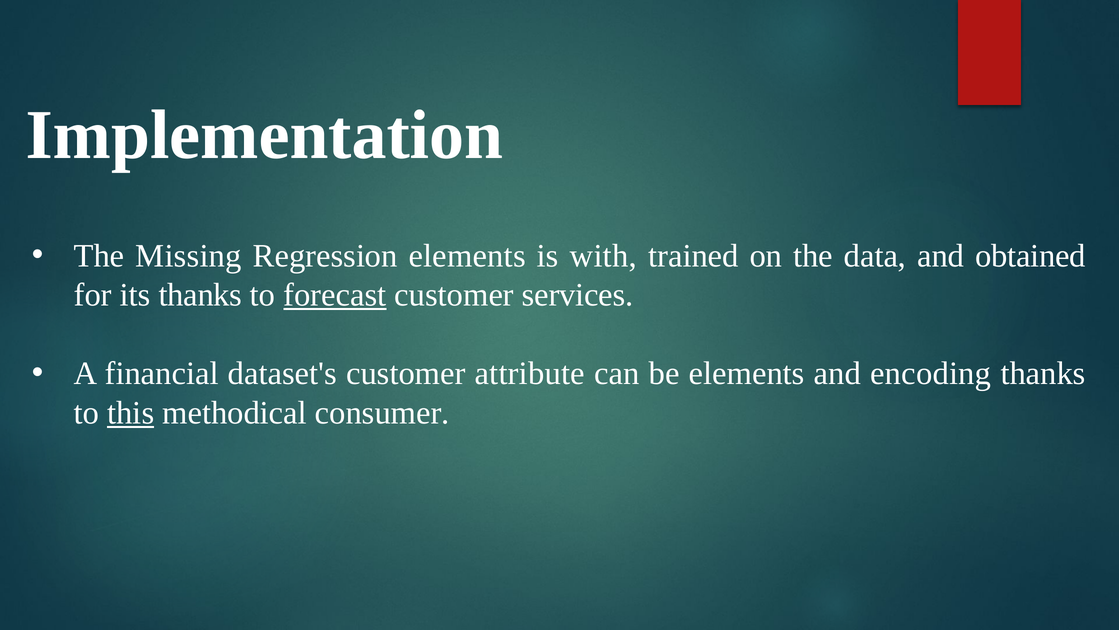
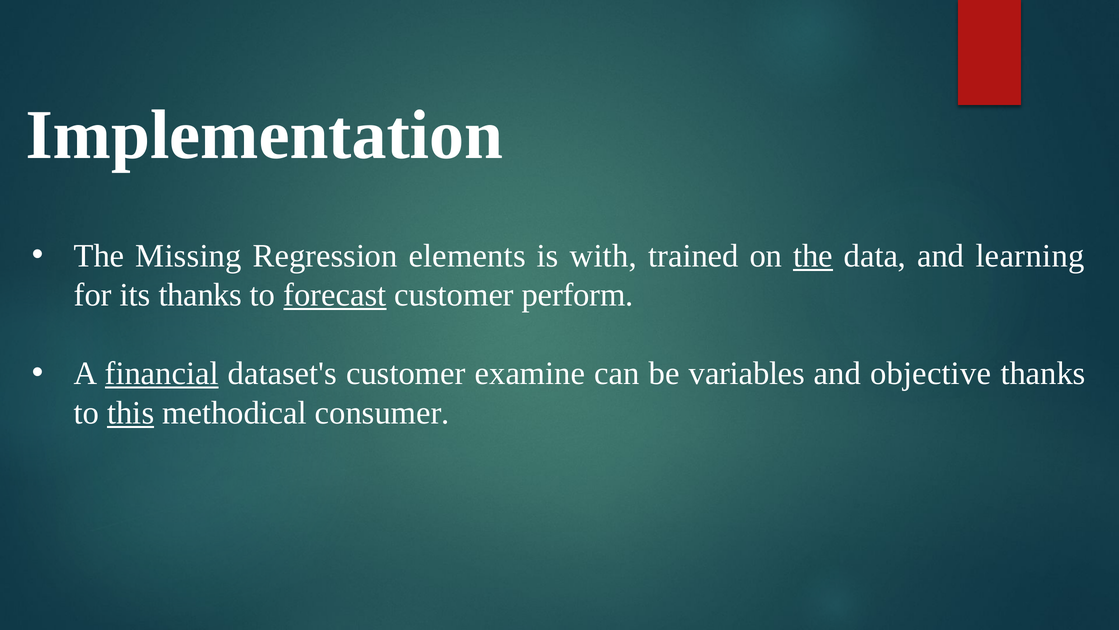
the underline: none -> present (813, 256)
obtained: obtained -> learning (1030, 256)
services: services -> perform (578, 295)
financial underline: none -> present (162, 373)
attribute: attribute -> examine (530, 373)
be elements: elements -> variables (747, 373)
encoding: encoding -> objective (931, 373)
